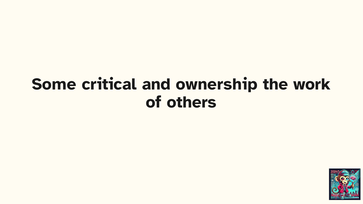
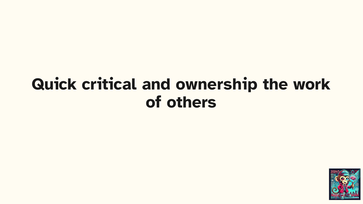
Some: Some -> Quick (54, 84)
